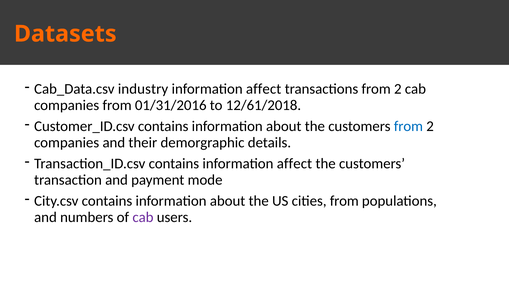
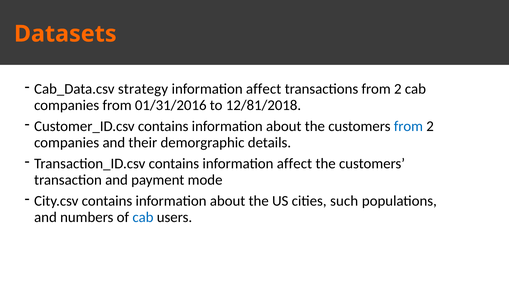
industry: industry -> strategy (143, 89)
12/61/2018: 12/61/2018 -> 12/81/2018 (263, 105)
cities from: from -> such (344, 201)
cab colour: purple -> blue (143, 217)
